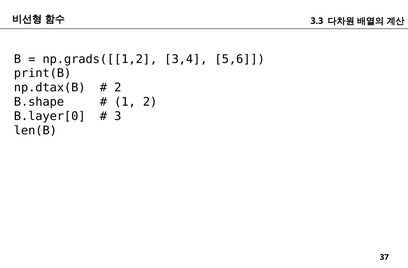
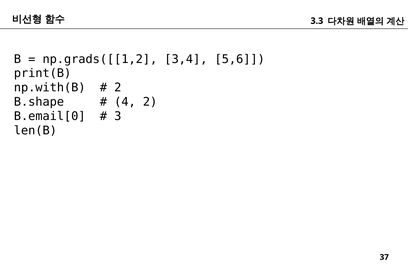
np.dtax(B: np.dtax(B -> np.with(B (50, 88)
1: 1 -> 4 (125, 102)
B.layer[0: B.layer[0 -> B.email[0 (50, 116)
